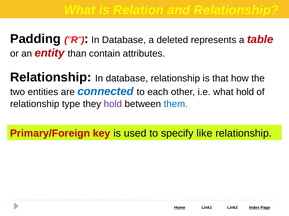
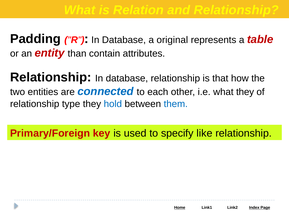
deleted: deleted -> original (172, 40)
what hold: hold -> they (245, 92)
hold colour: purple -> blue (113, 104)
